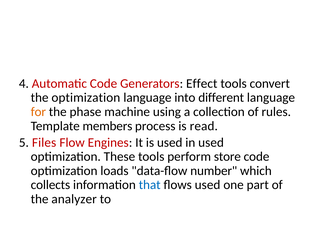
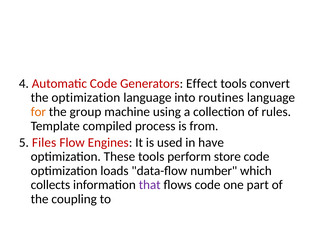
different: different -> routines (221, 98)
phase: phase -> group (85, 112)
members: members -> compiled (107, 126)
read: read -> from (204, 126)
in used: used -> have (211, 143)
that colour: blue -> purple (150, 185)
flows used: used -> code (208, 185)
analyzer: analyzer -> coupling (74, 199)
